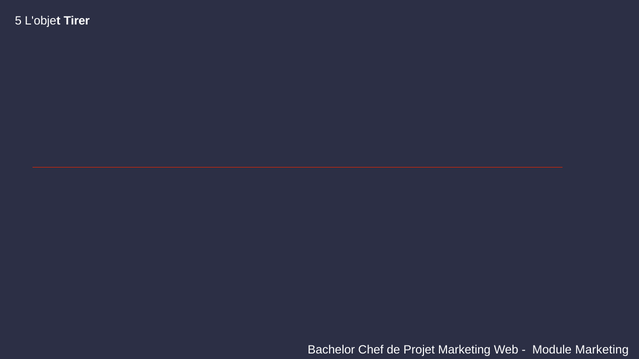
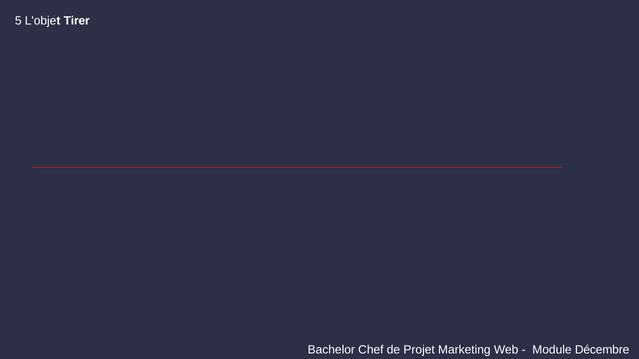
Module Marketing: Marketing -> Décembre (602, 350)
